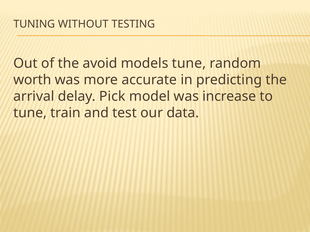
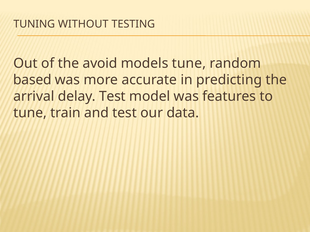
worth: worth -> based (32, 80)
delay Pick: Pick -> Test (112, 97)
increase: increase -> features (229, 97)
